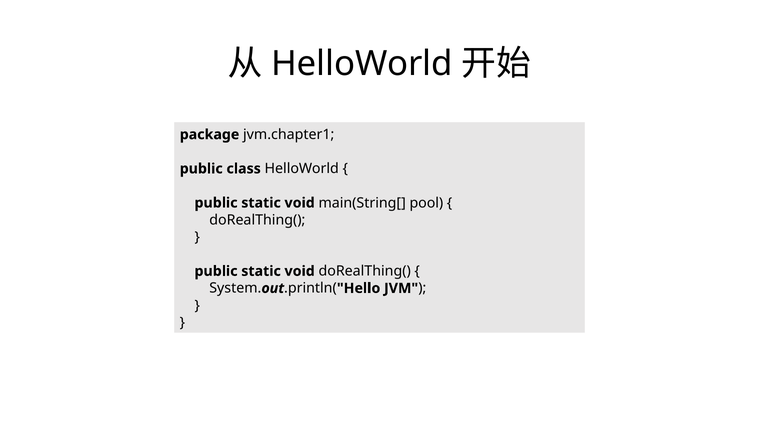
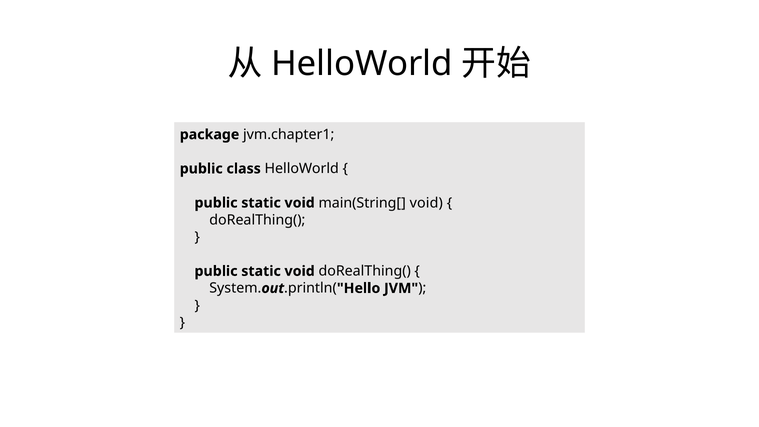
main(String[ pool: pool -> void (426, 203)
